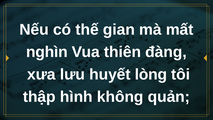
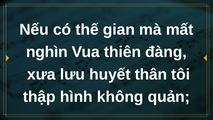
lòng: lòng -> thân (151, 74)
